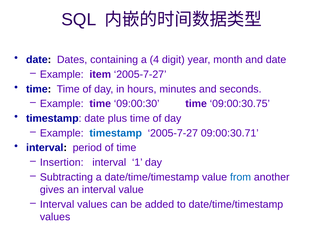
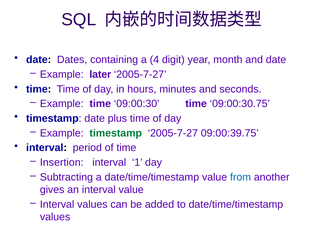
item: item -> later (100, 74)
timestamp colour: blue -> green (116, 133)
09:00:30.71: 09:00:30.71 -> 09:00:39.75 (230, 133)
